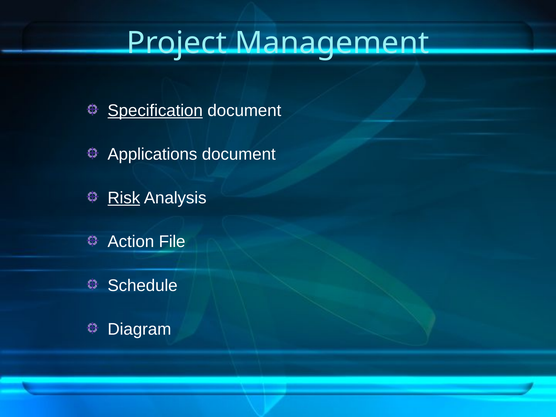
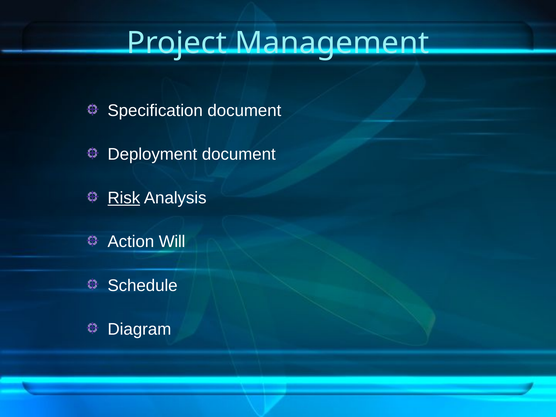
Specification underline: present -> none (155, 111)
Applications: Applications -> Deployment (152, 154)
File: File -> Will (172, 242)
